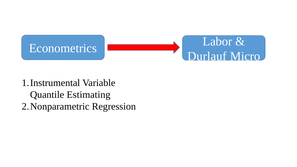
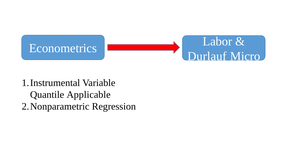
Estimating: Estimating -> Applicable (89, 95)
